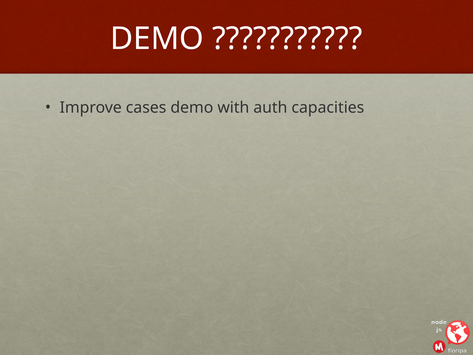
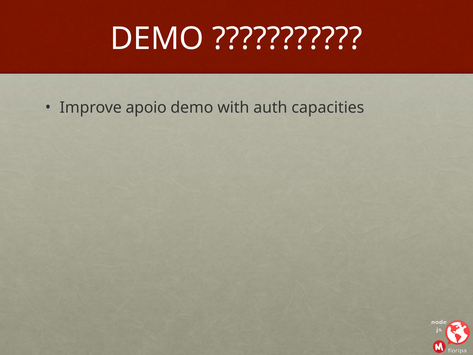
cases: cases -> apoio (146, 108)
